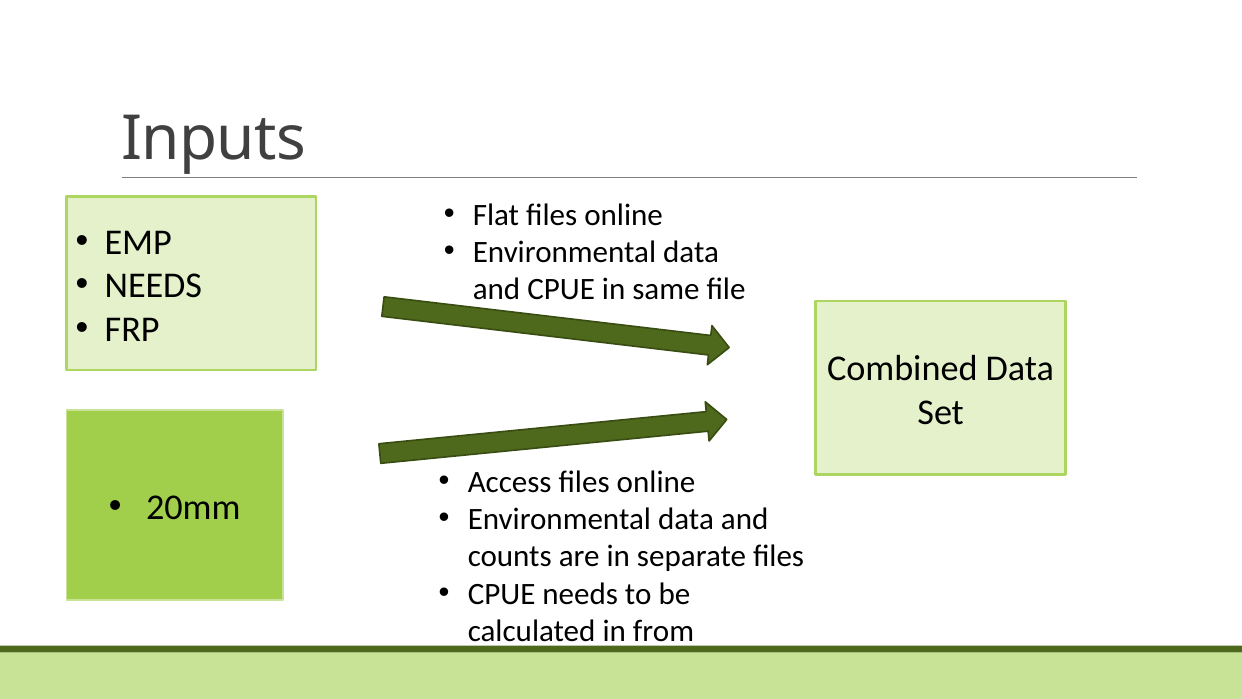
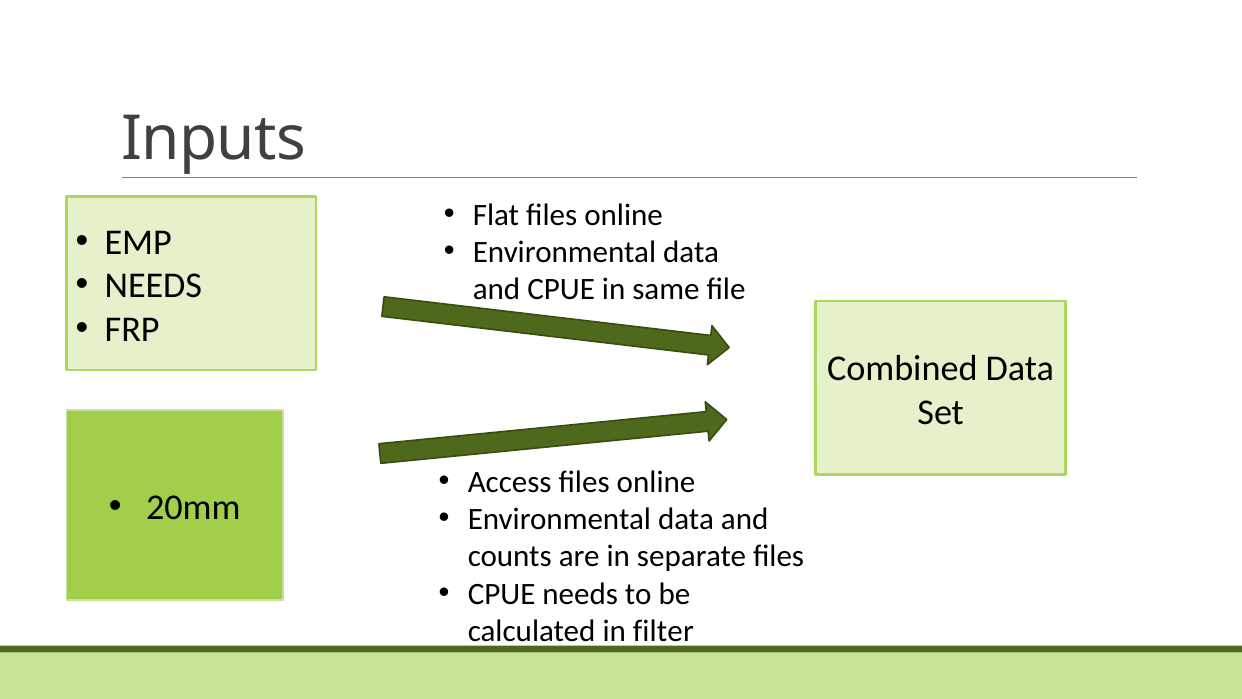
from: from -> filter (663, 631)
